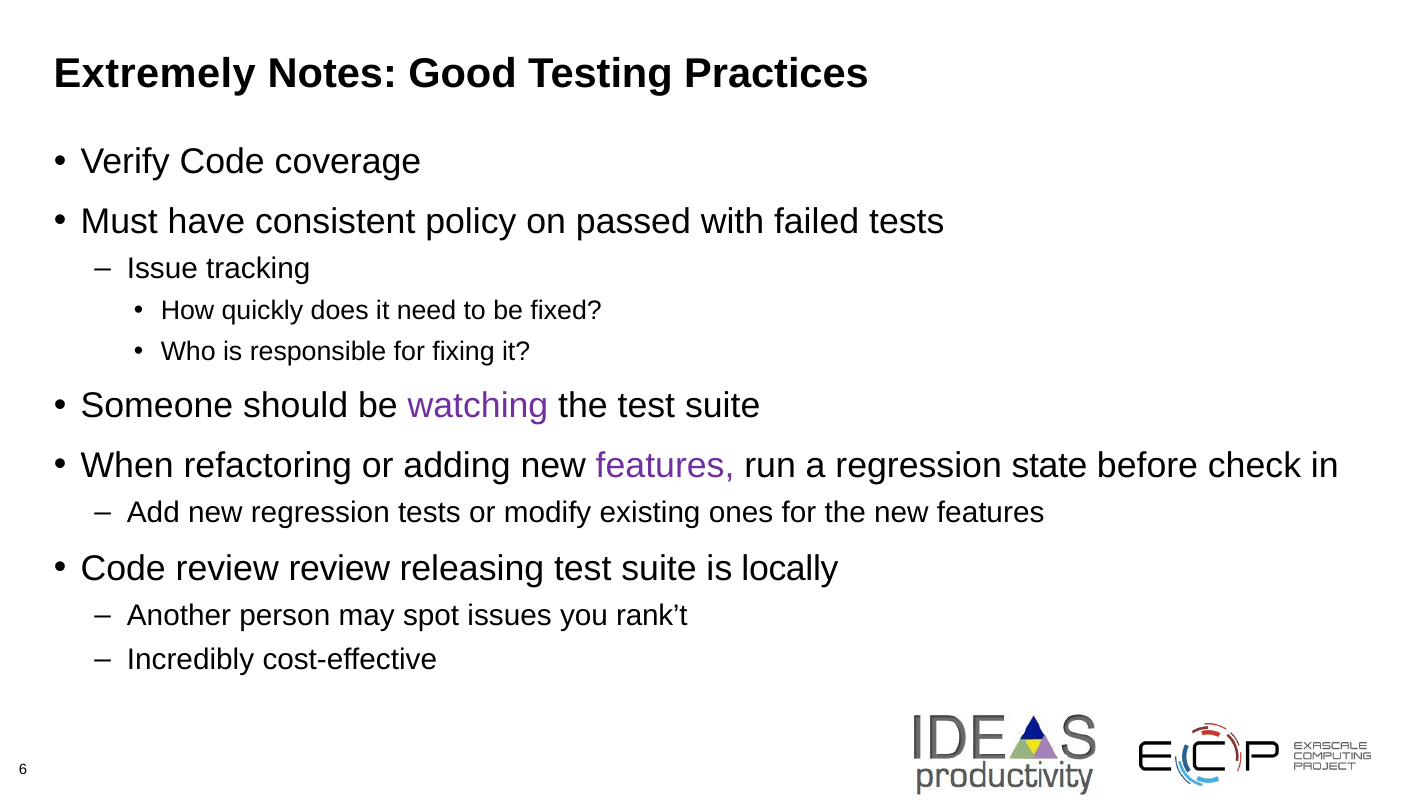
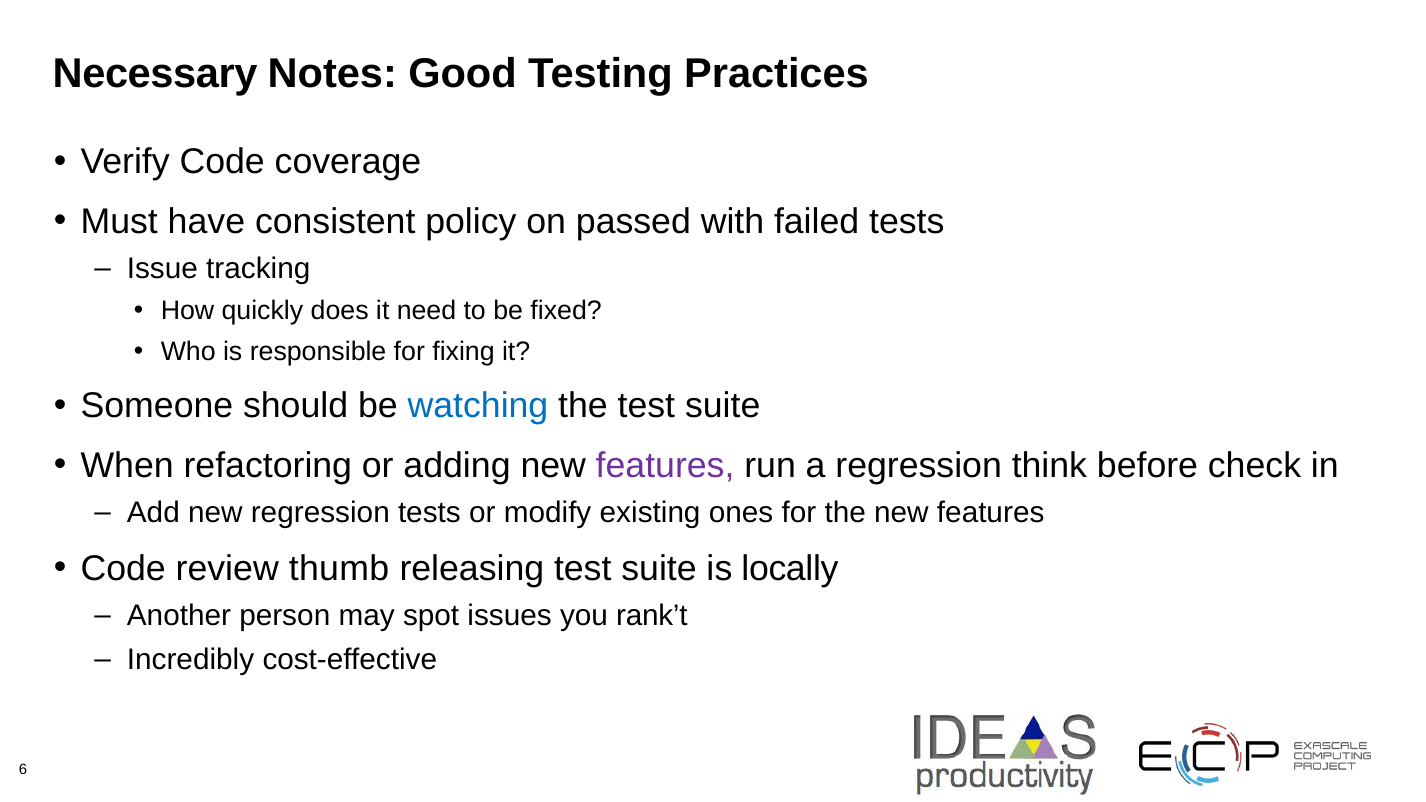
Extremely: Extremely -> Necessary (155, 74)
watching colour: purple -> blue (478, 406)
state: state -> think (1049, 466)
review review: review -> thumb (339, 569)
